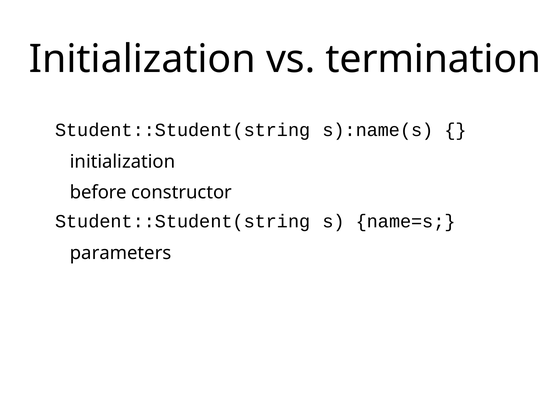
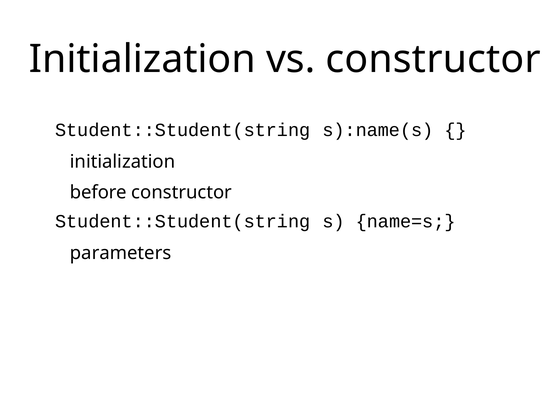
vs termination: termination -> constructor (433, 59)
